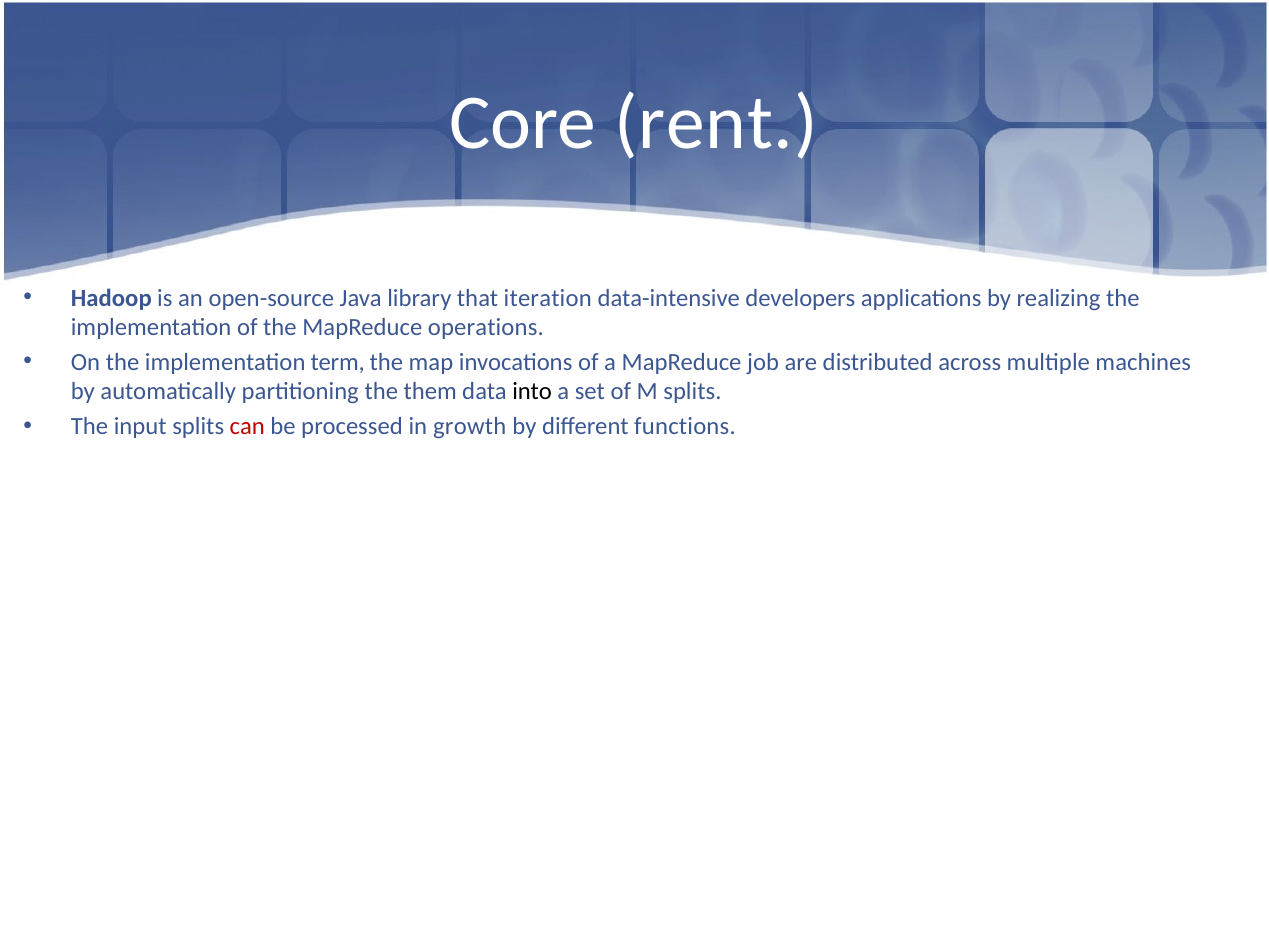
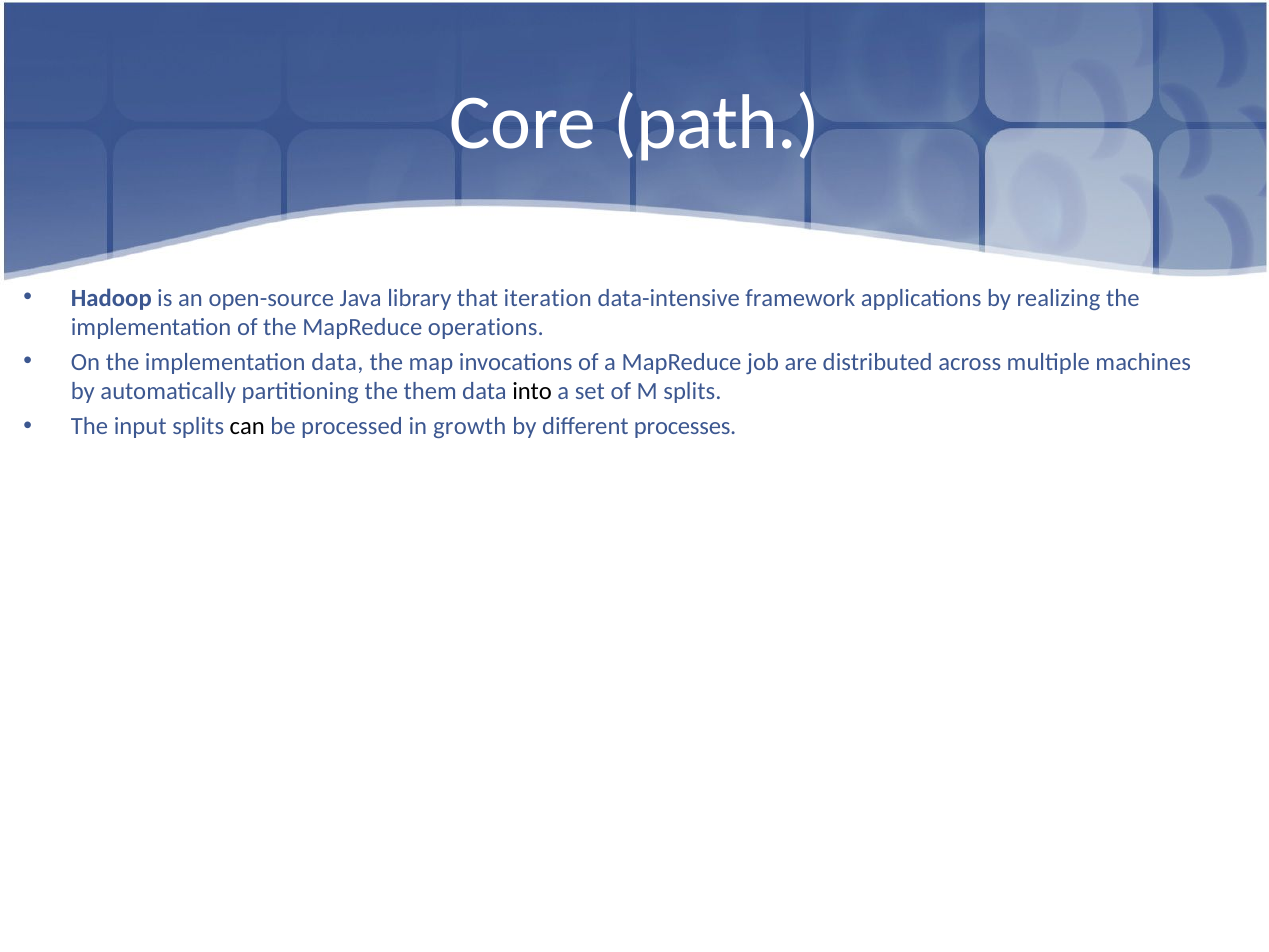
rent: rent -> path (717, 123)
developers: developers -> framework (800, 298)
implementation term: term -> data (337, 362)
can colour: red -> black (247, 426)
functions: functions -> processes (685, 426)
